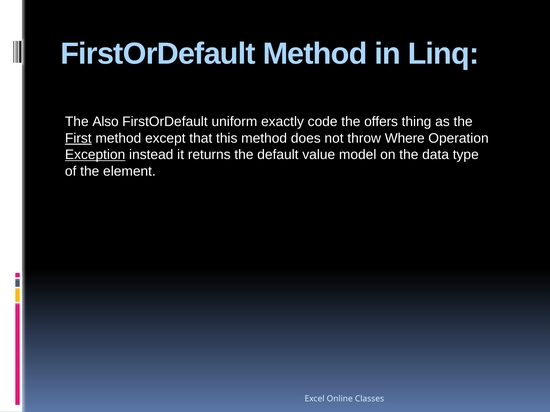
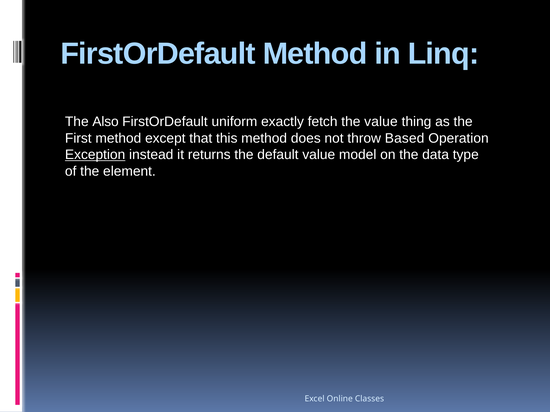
code: code -> fetch (323, 122)
the offers: offers -> value (381, 122)
First underline: present -> none (78, 138)
Where: Where -> Based (405, 138)
